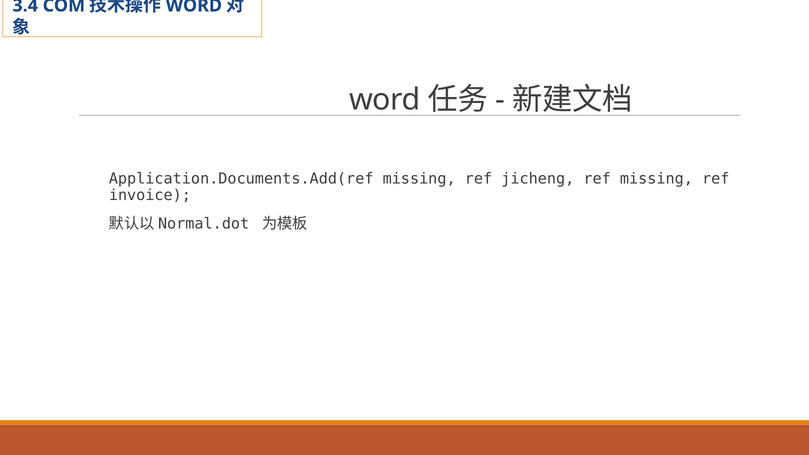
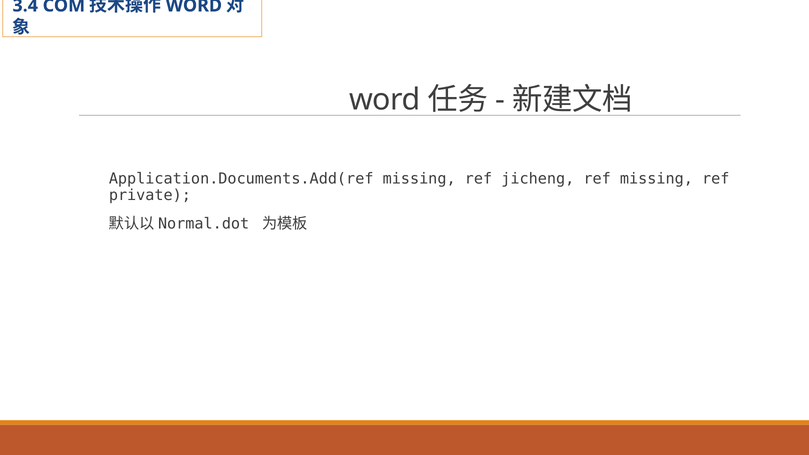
invoice: invoice -> private (150, 195)
